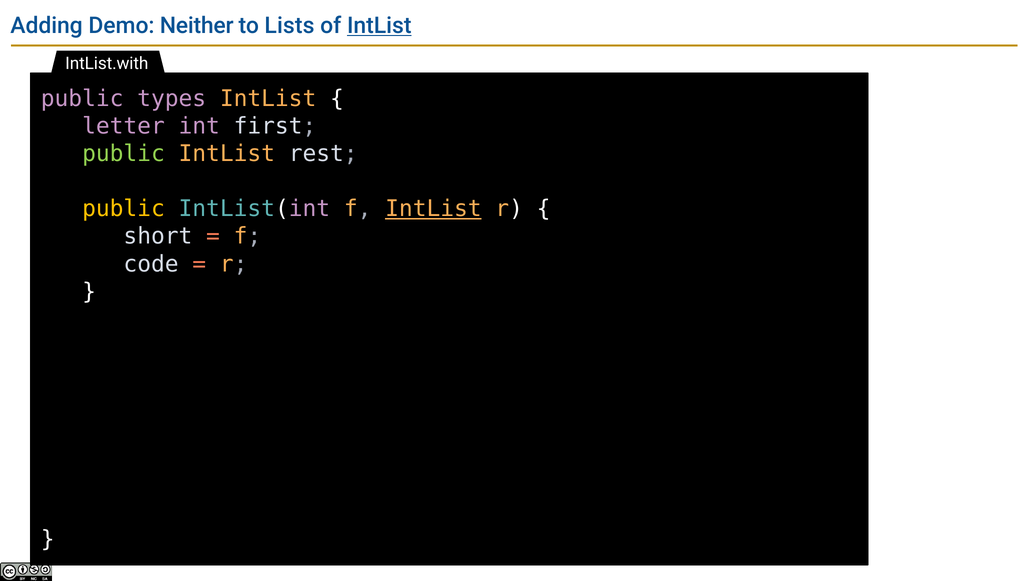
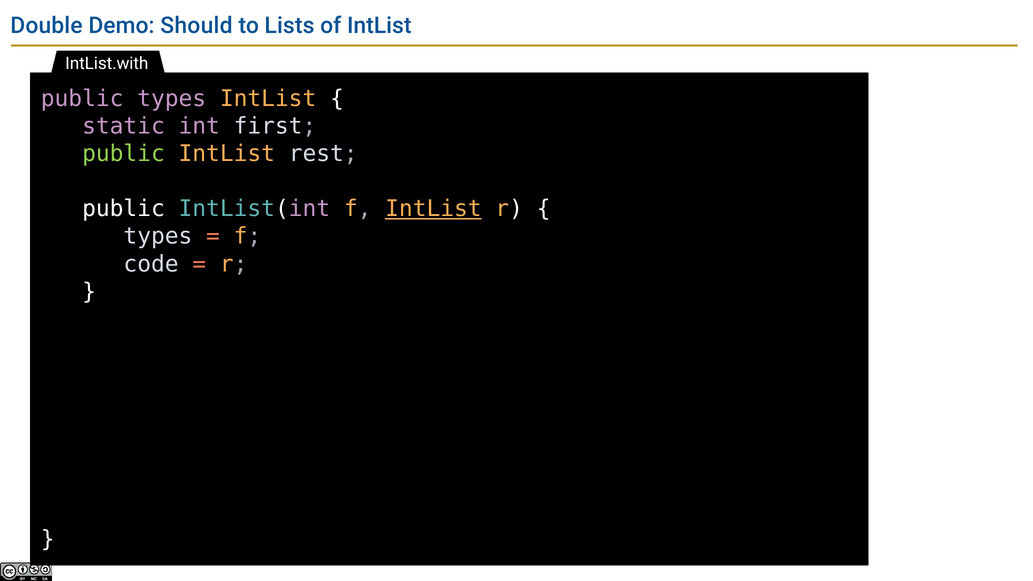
Adding: Adding -> Double (46, 26)
Neither: Neither -> Should (196, 26)
IntList underline: present -> none (379, 26)
letter: letter -> static (123, 126)
public colour: yellow -> white (123, 209)
short: short -> types (158, 236)
